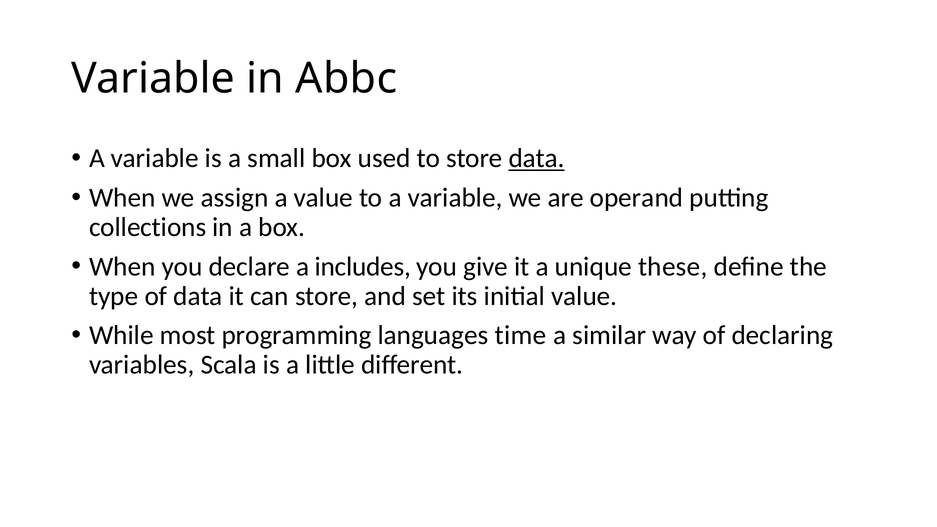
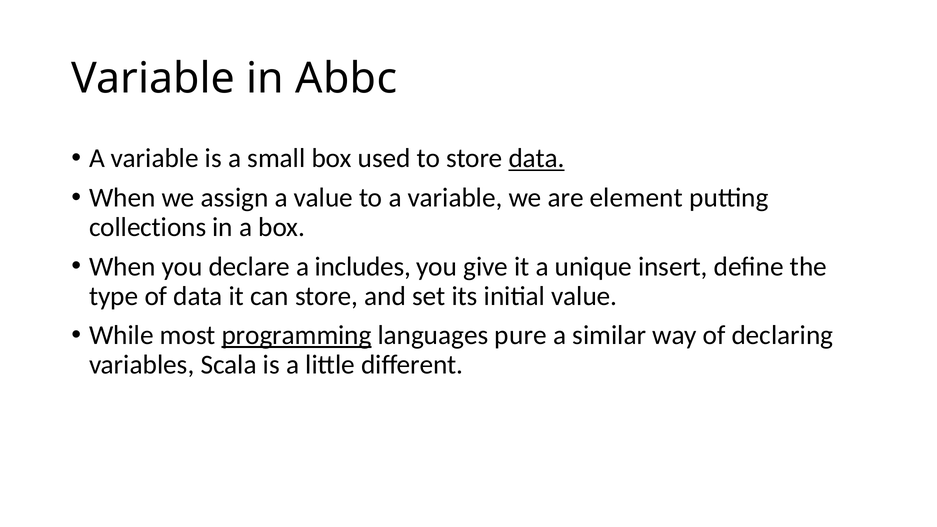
operand: operand -> element (636, 198)
these: these -> insert (673, 267)
programming underline: none -> present (297, 335)
time: time -> pure (521, 335)
